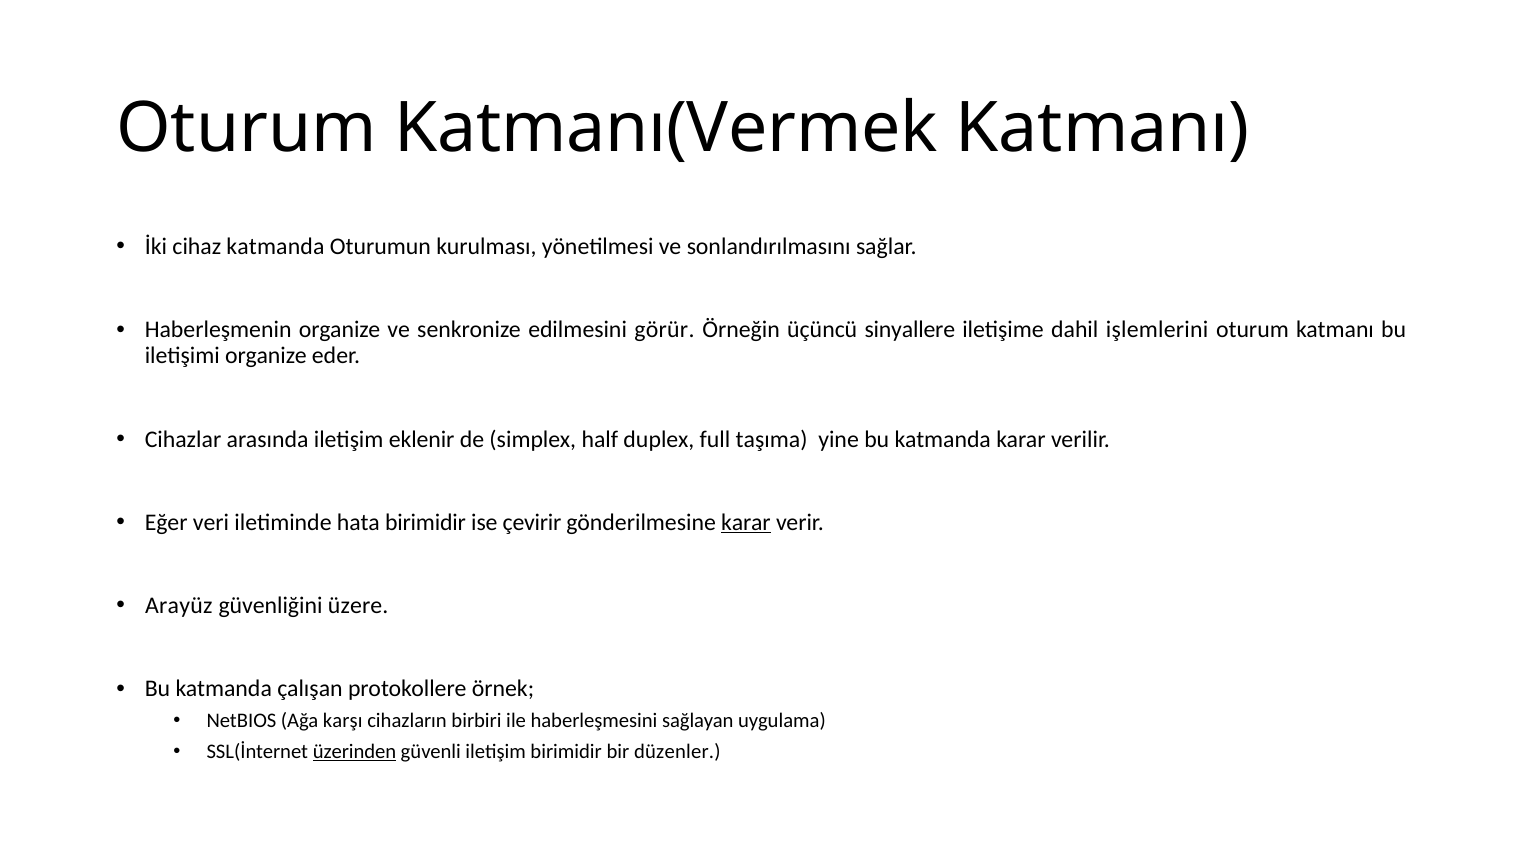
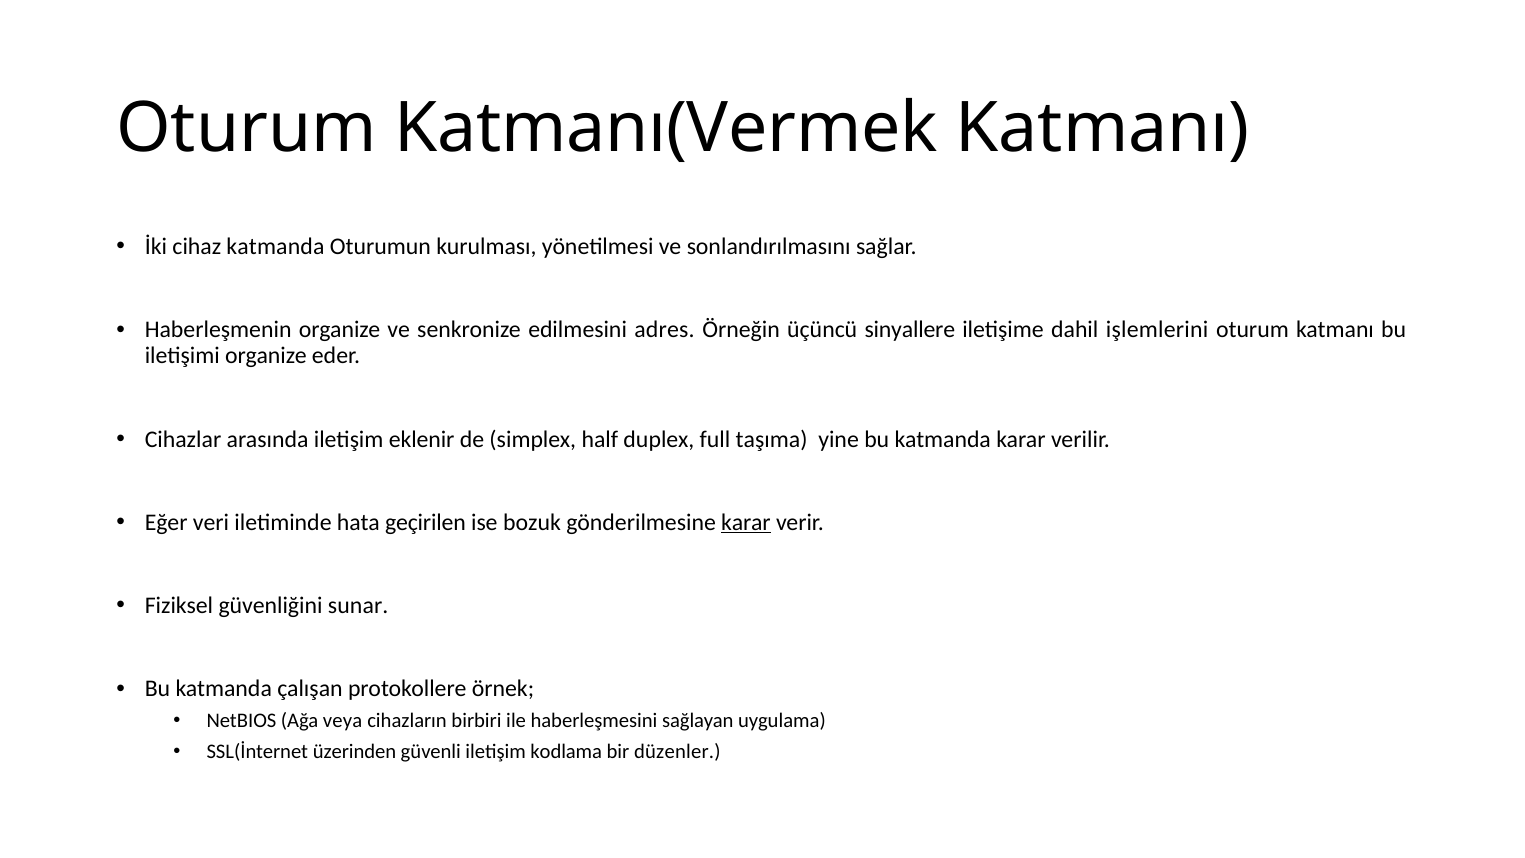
görür: görür -> adres (665, 330)
hata birimidir: birimidir -> geçirilen (425, 522)
çevirir: çevirir -> bozuk (532, 522)
Arayüz: Arayüz -> Fiziksel (179, 606)
üzere: üzere -> sunar (358, 606)
karşı: karşı -> veya (343, 721)
üzerinden underline: present -> none (355, 751)
iletişim birimidir: birimidir -> kodlama (566, 751)
